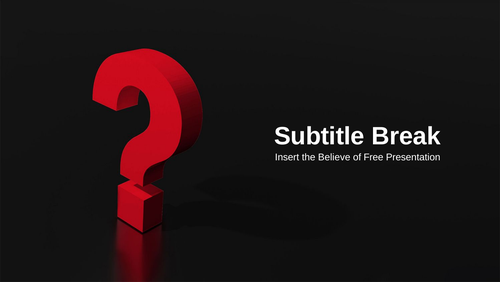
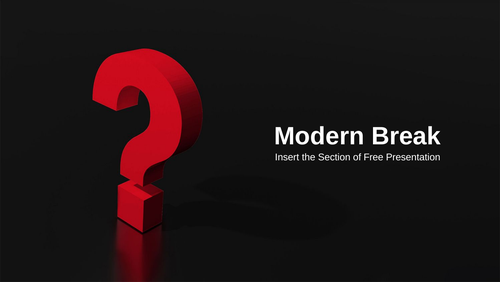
Subtitle: Subtitle -> Modern (319, 136)
Believe: Believe -> Section (334, 157)
